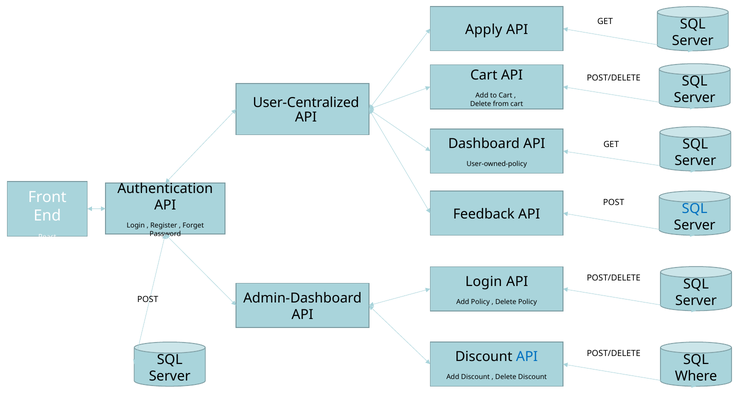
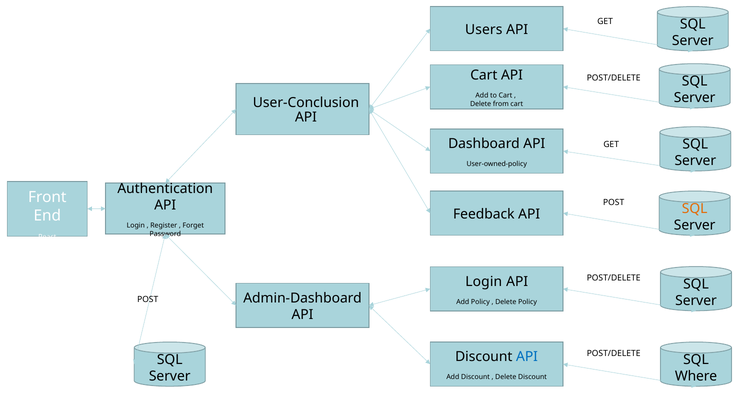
Apply: Apply -> Users (484, 30)
User-Centralized: User-Centralized -> User-Conclusion (306, 102)
SQL colour: blue -> orange (695, 209)
